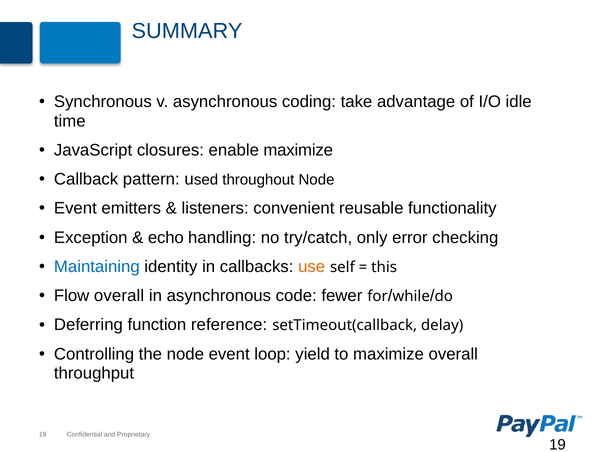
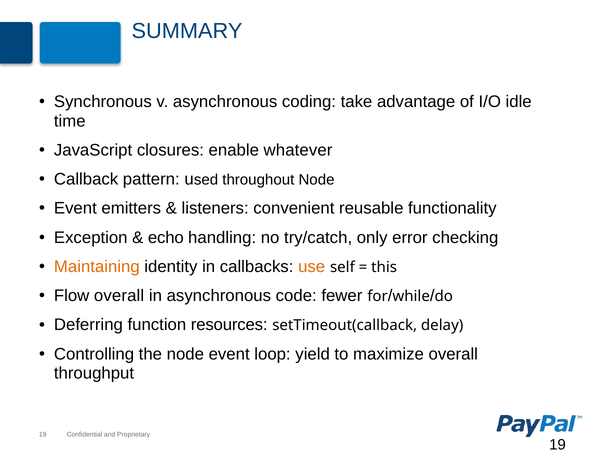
enable maximize: maximize -> whatever (298, 150)
Maintaining colour: blue -> orange (97, 267)
reference: reference -> resources (229, 325)
